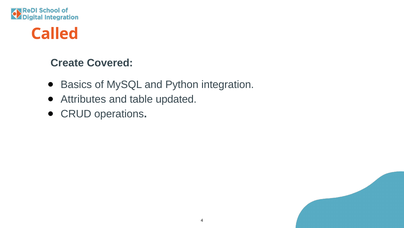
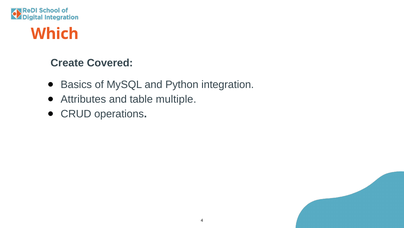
Called: Called -> Which (55, 34)
updated: updated -> multiple (176, 99)
